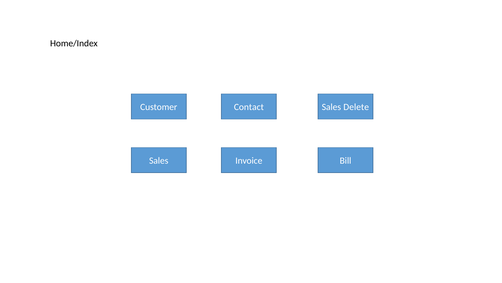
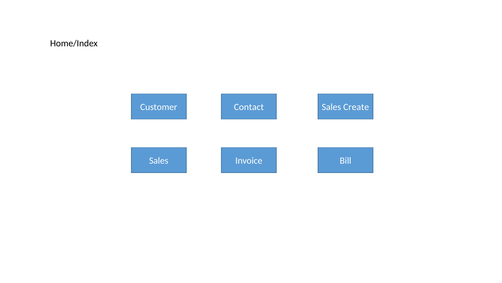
Delete: Delete -> Create (356, 107)
